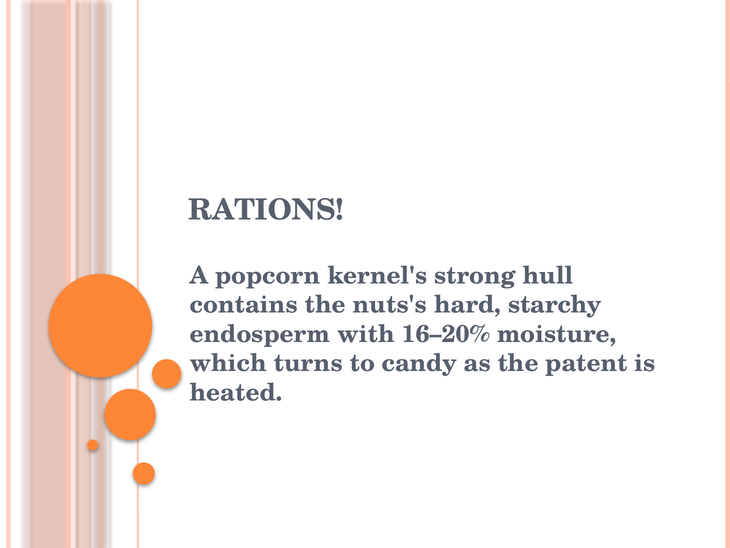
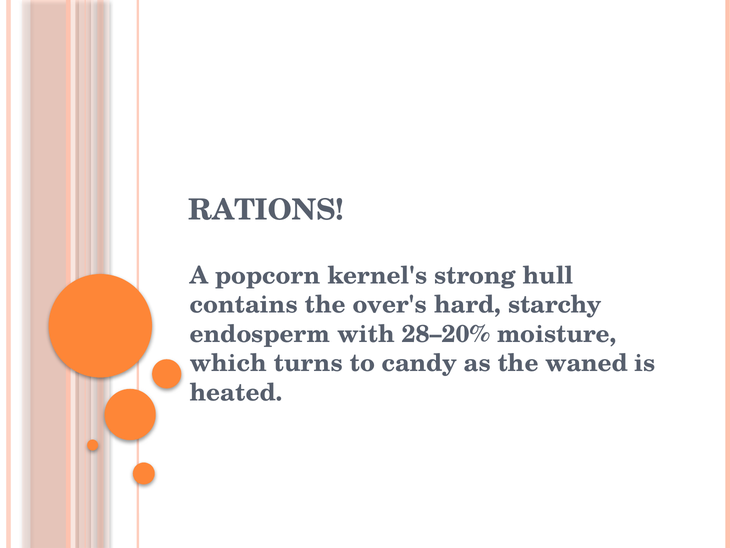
nuts's: nuts's -> over's (390, 305)
16–20%: 16–20% -> 28–20% (446, 334)
patent: patent -> waned (587, 363)
